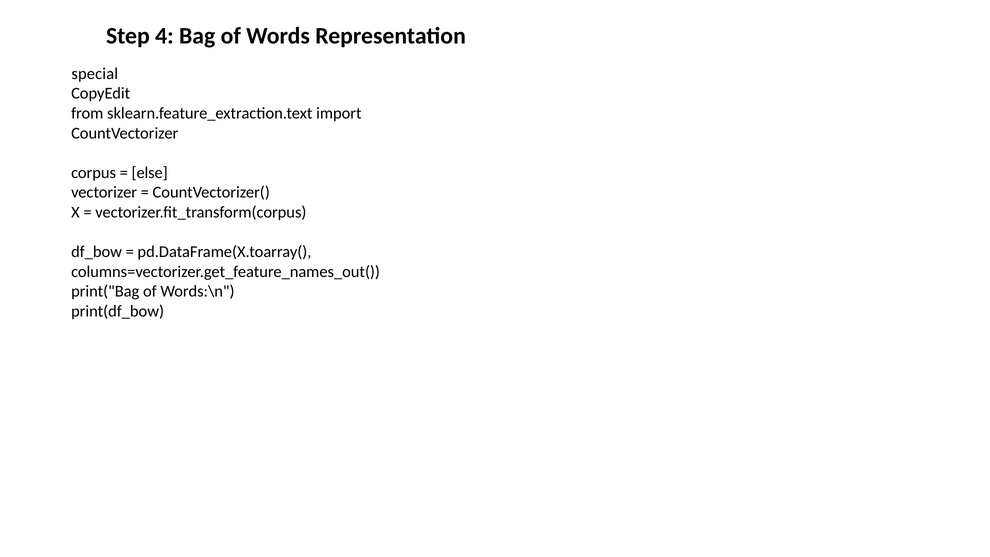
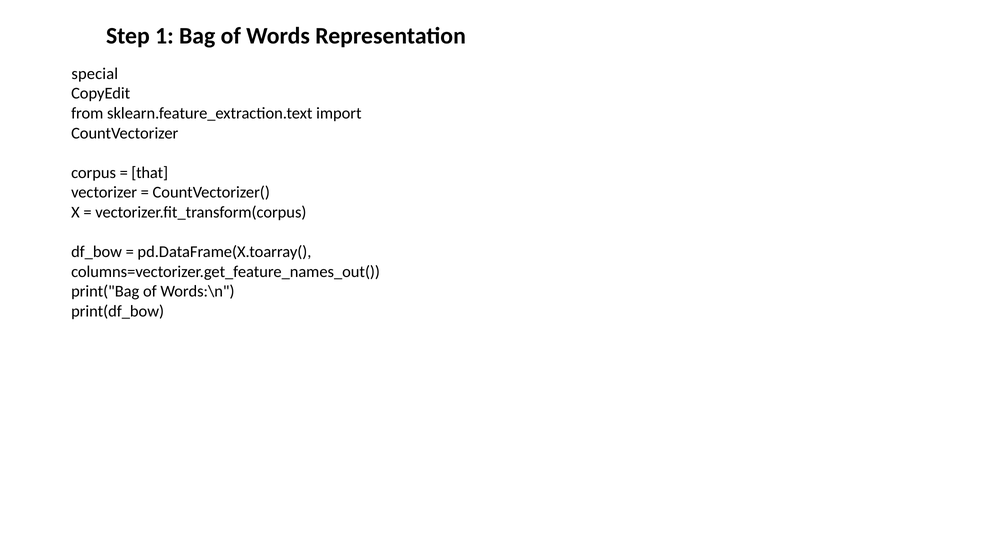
4: 4 -> 1 (164, 36)
else: else -> that (150, 173)
